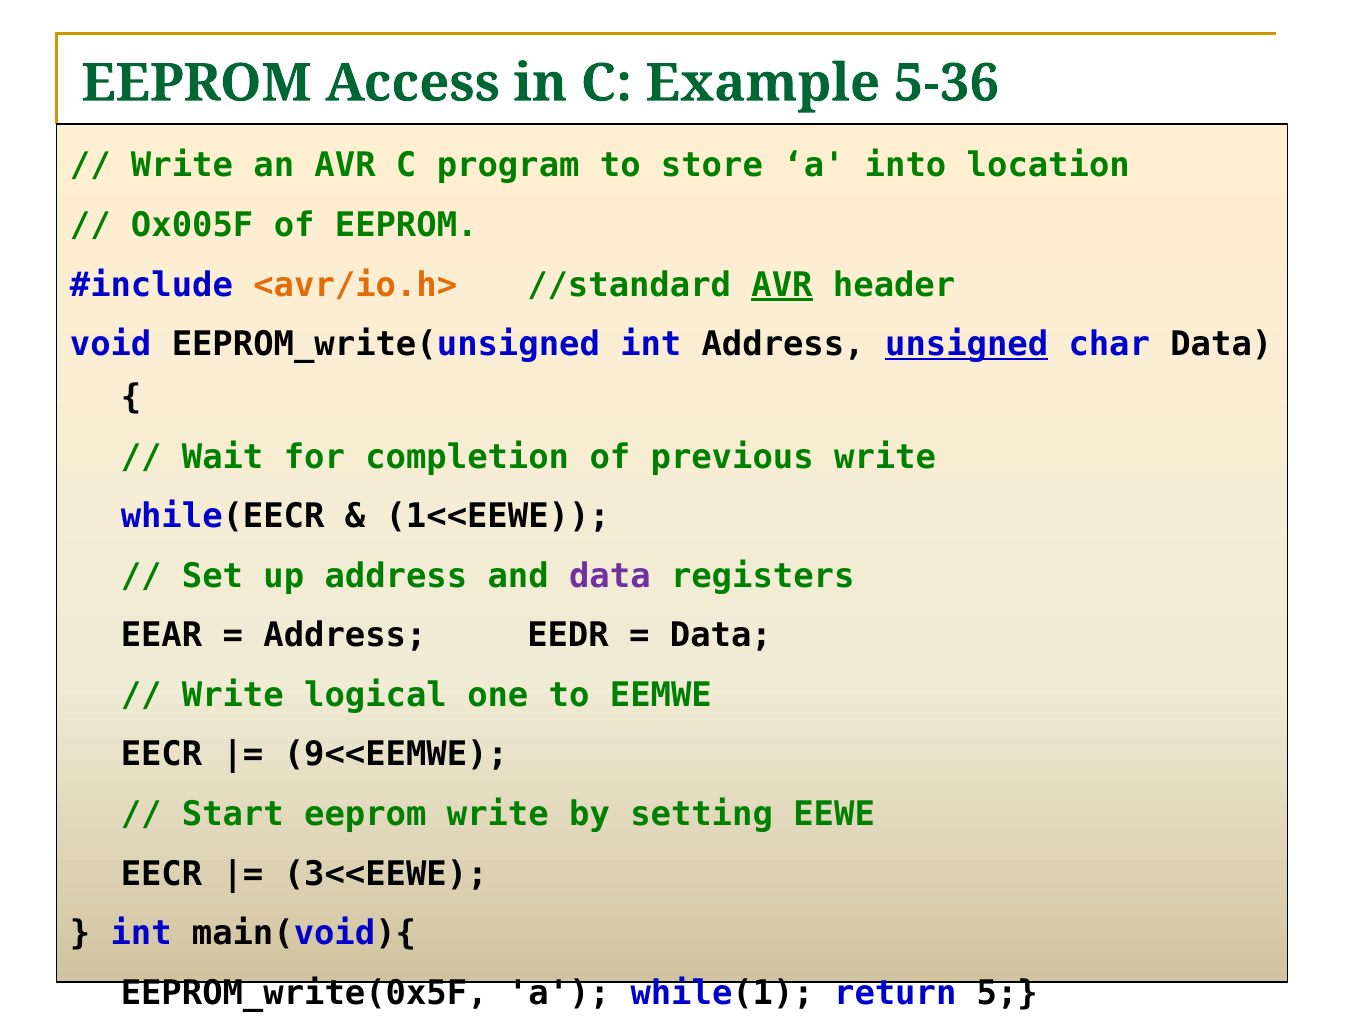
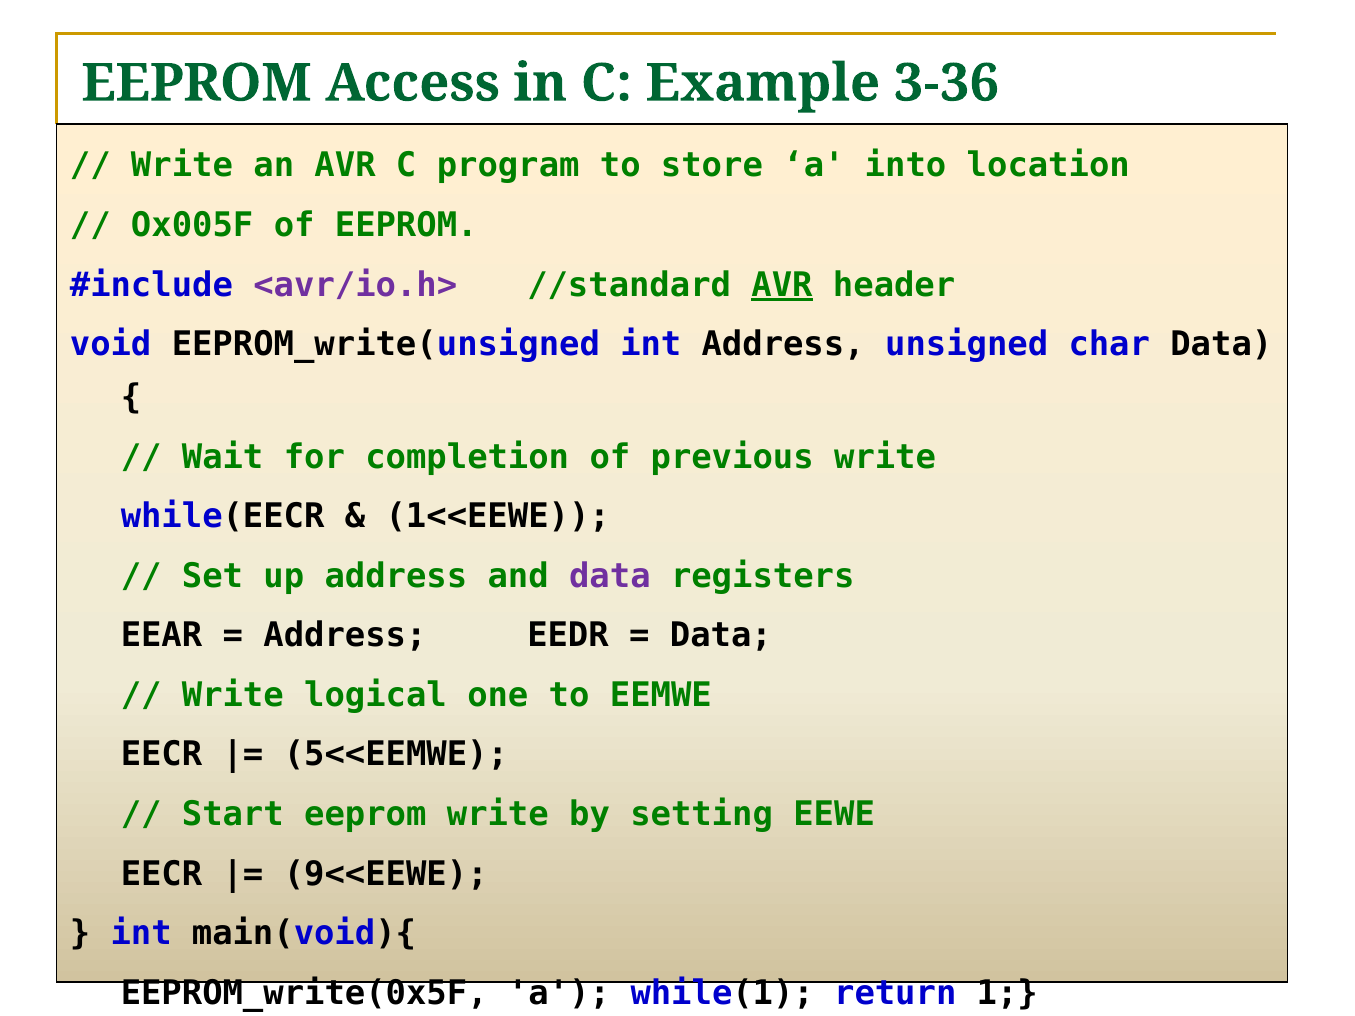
5-36: 5-36 -> 3-36 (946, 83)
<avr/io.h> colour: orange -> purple (355, 285)
unsigned underline: present -> none (967, 345)
9<<EEMWE: 9<<EEMWE -> 5<<EEMWE (396, 755)
3<<EEWE: 3<<EEWE -> 9<<EEWE (386, 874)
5: 5 -> 1 (1007, 993)
